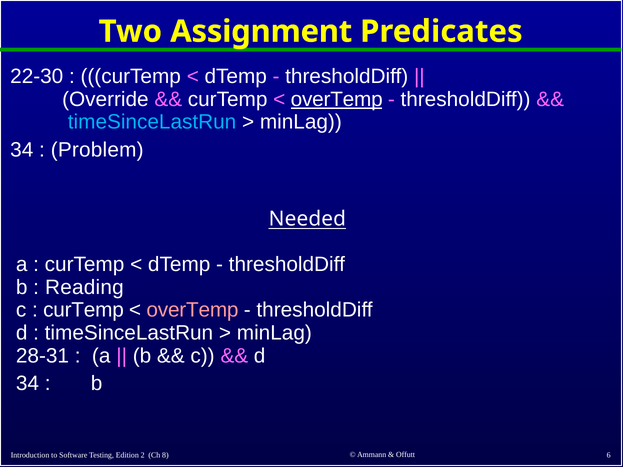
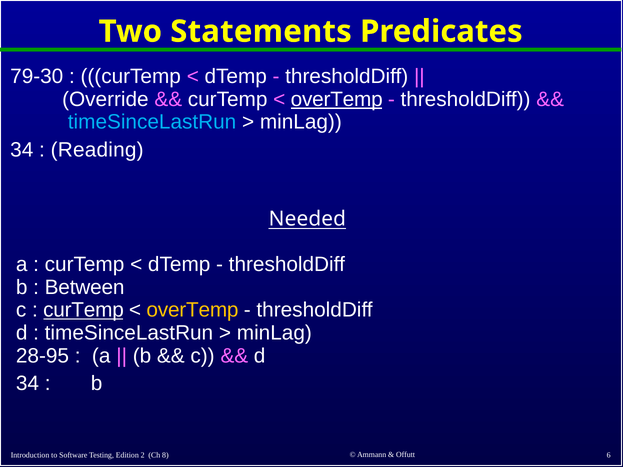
Assignment: Assignment -> Statements (261, 32)
22-30: 22-30 -> 79-30 (37, 76)
Problem: Problem -> Reading (97, 150)
Reading: Reading -> Between (85, 287)
curTemp underline: none -> present (83, 310)
overTemp colour: pink -> yellow (193, 310)
28-31: 28-31 -> 28-95 (42, 356)
